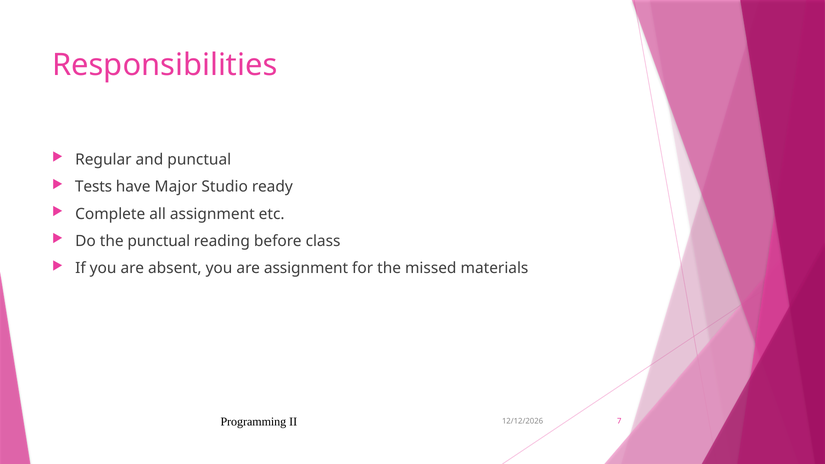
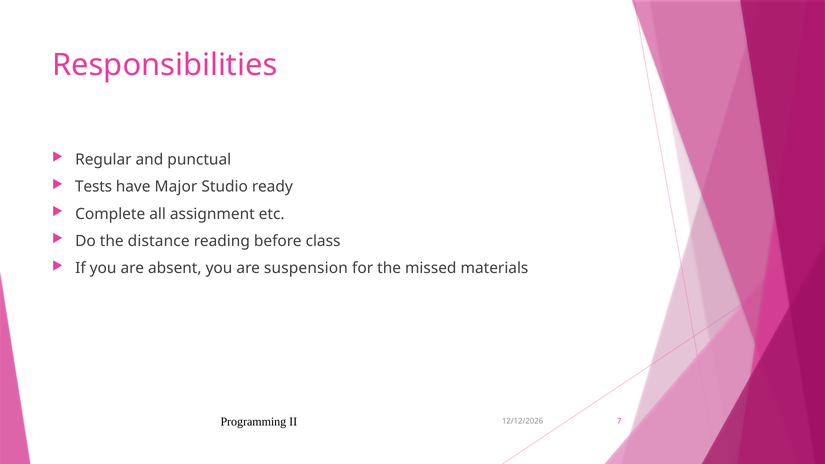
the punctual: punctual -> distance (159, 241)
are assignment: assignment -> suspension (306, 268)
